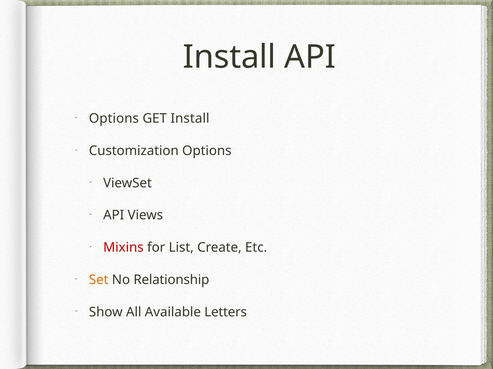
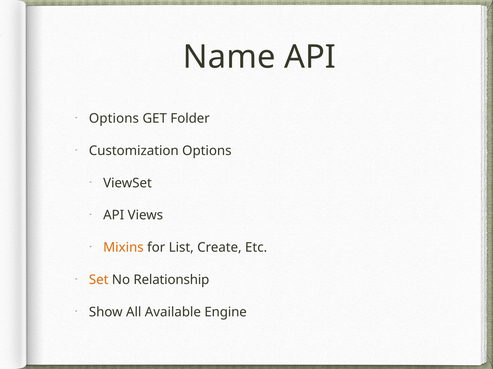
Install: Install -> Name (229, 57)
GET Install: Install -> Folder (190, 119)
Mixins colour: red -> orange (123, 248)
Letters: Letters -> Engine (226, 313)
